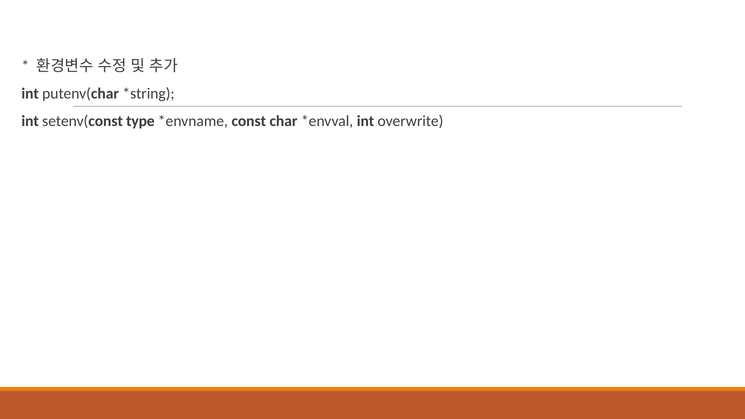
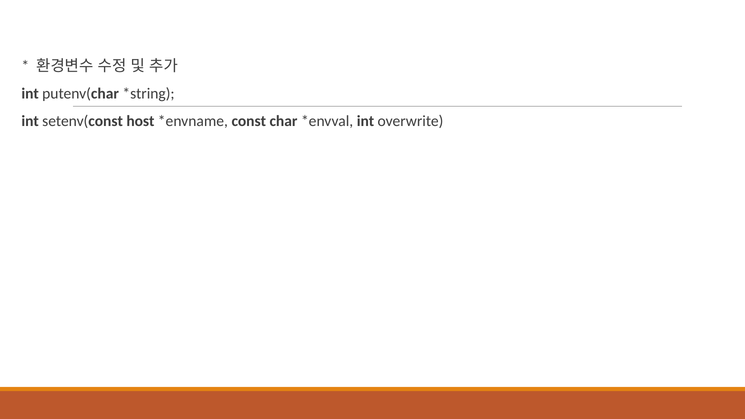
type: type -> host (140, 121)
